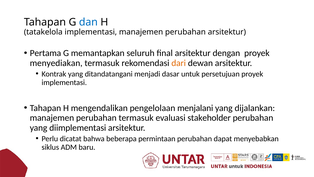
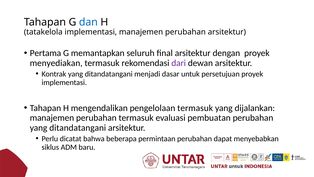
dari colour: orange -> purple (179, 63)
pengelolaan menjalani: menjalani -> termasuk (195, 108)
stakeholder: stakeholder -> pembuatan (209, 118)
diimplementasi: diimplementasi -> ditandatangani (78, 128)
